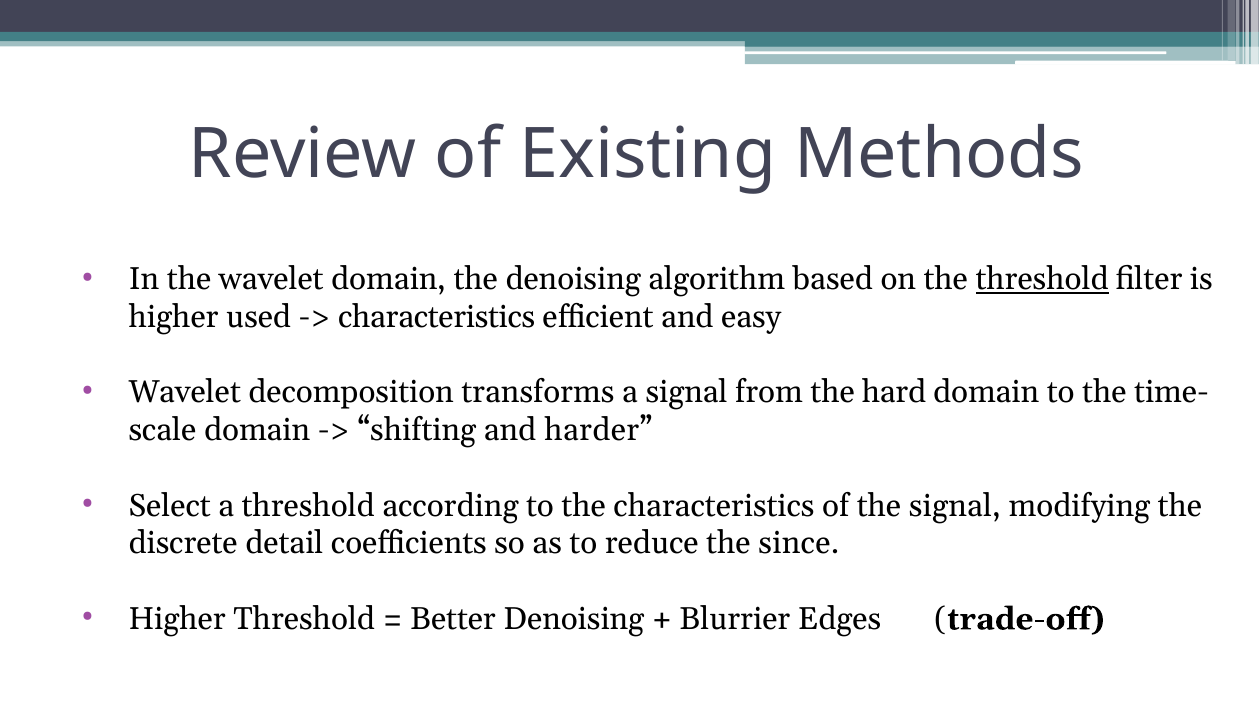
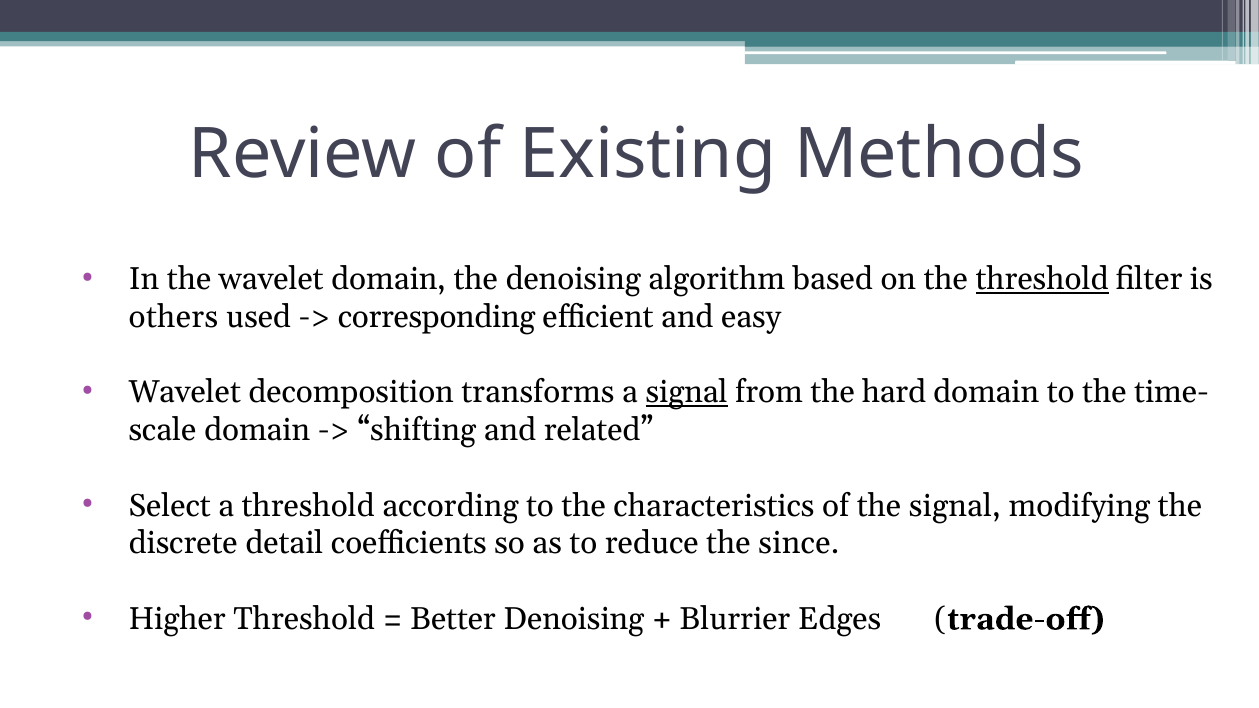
higher: higher -> others (173, 317)
characteristics: characteristics -> corresponding (437, 317)
signal underline: none -> present (687, 393)
harder: harder -> related (599, 430)
